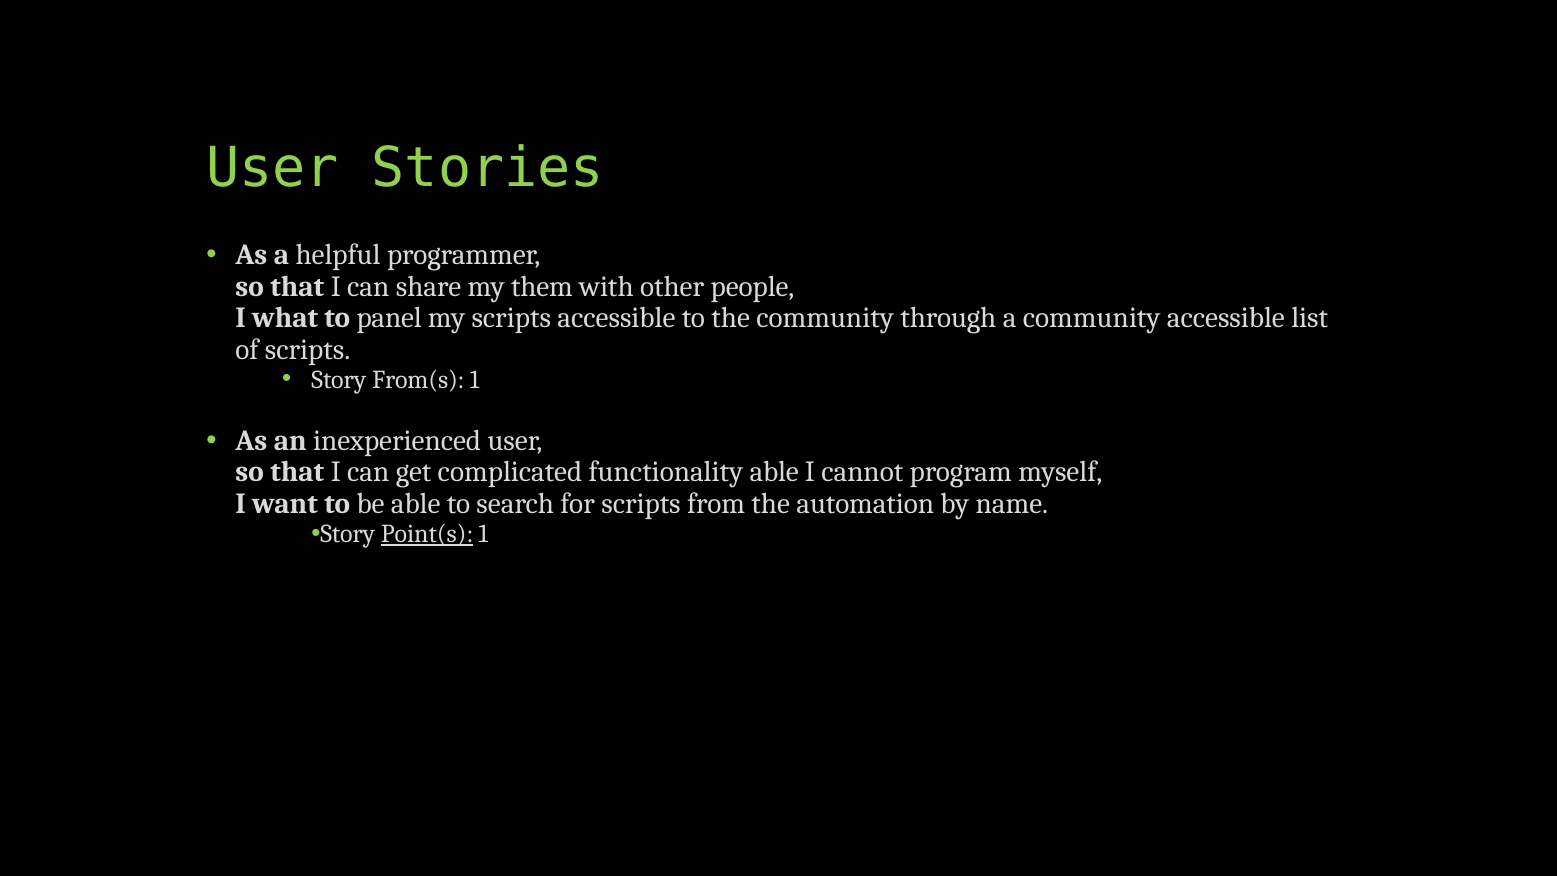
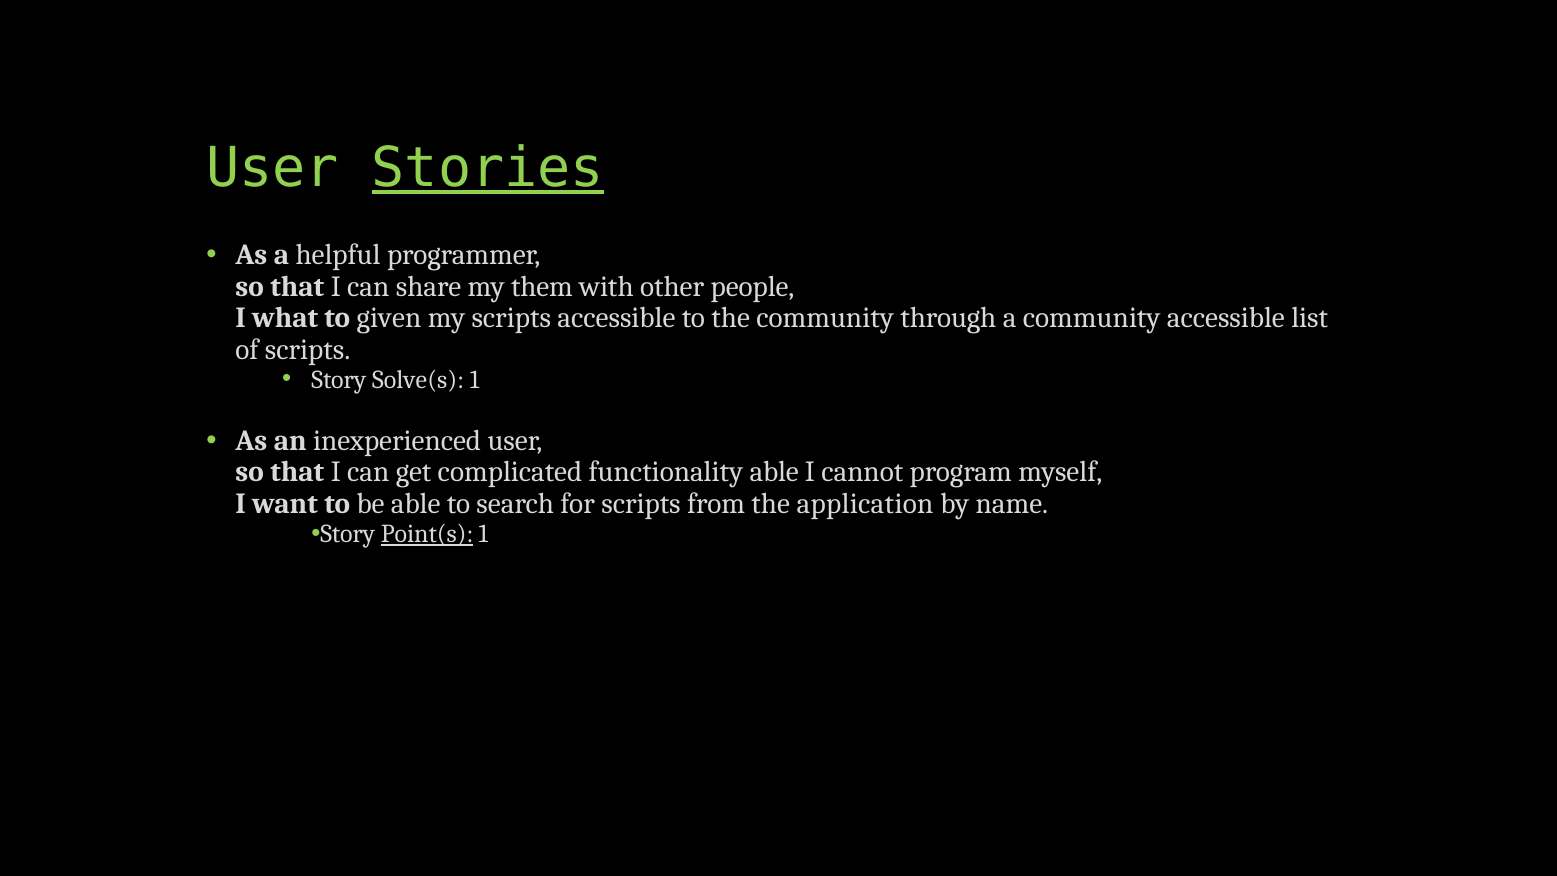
Stories underline: none -> present (488, 168)
panel: panel -> given (389, 318)
From(s: From(s -> Solve(s (418, 379)
automation: automation -> application (865, 504)
